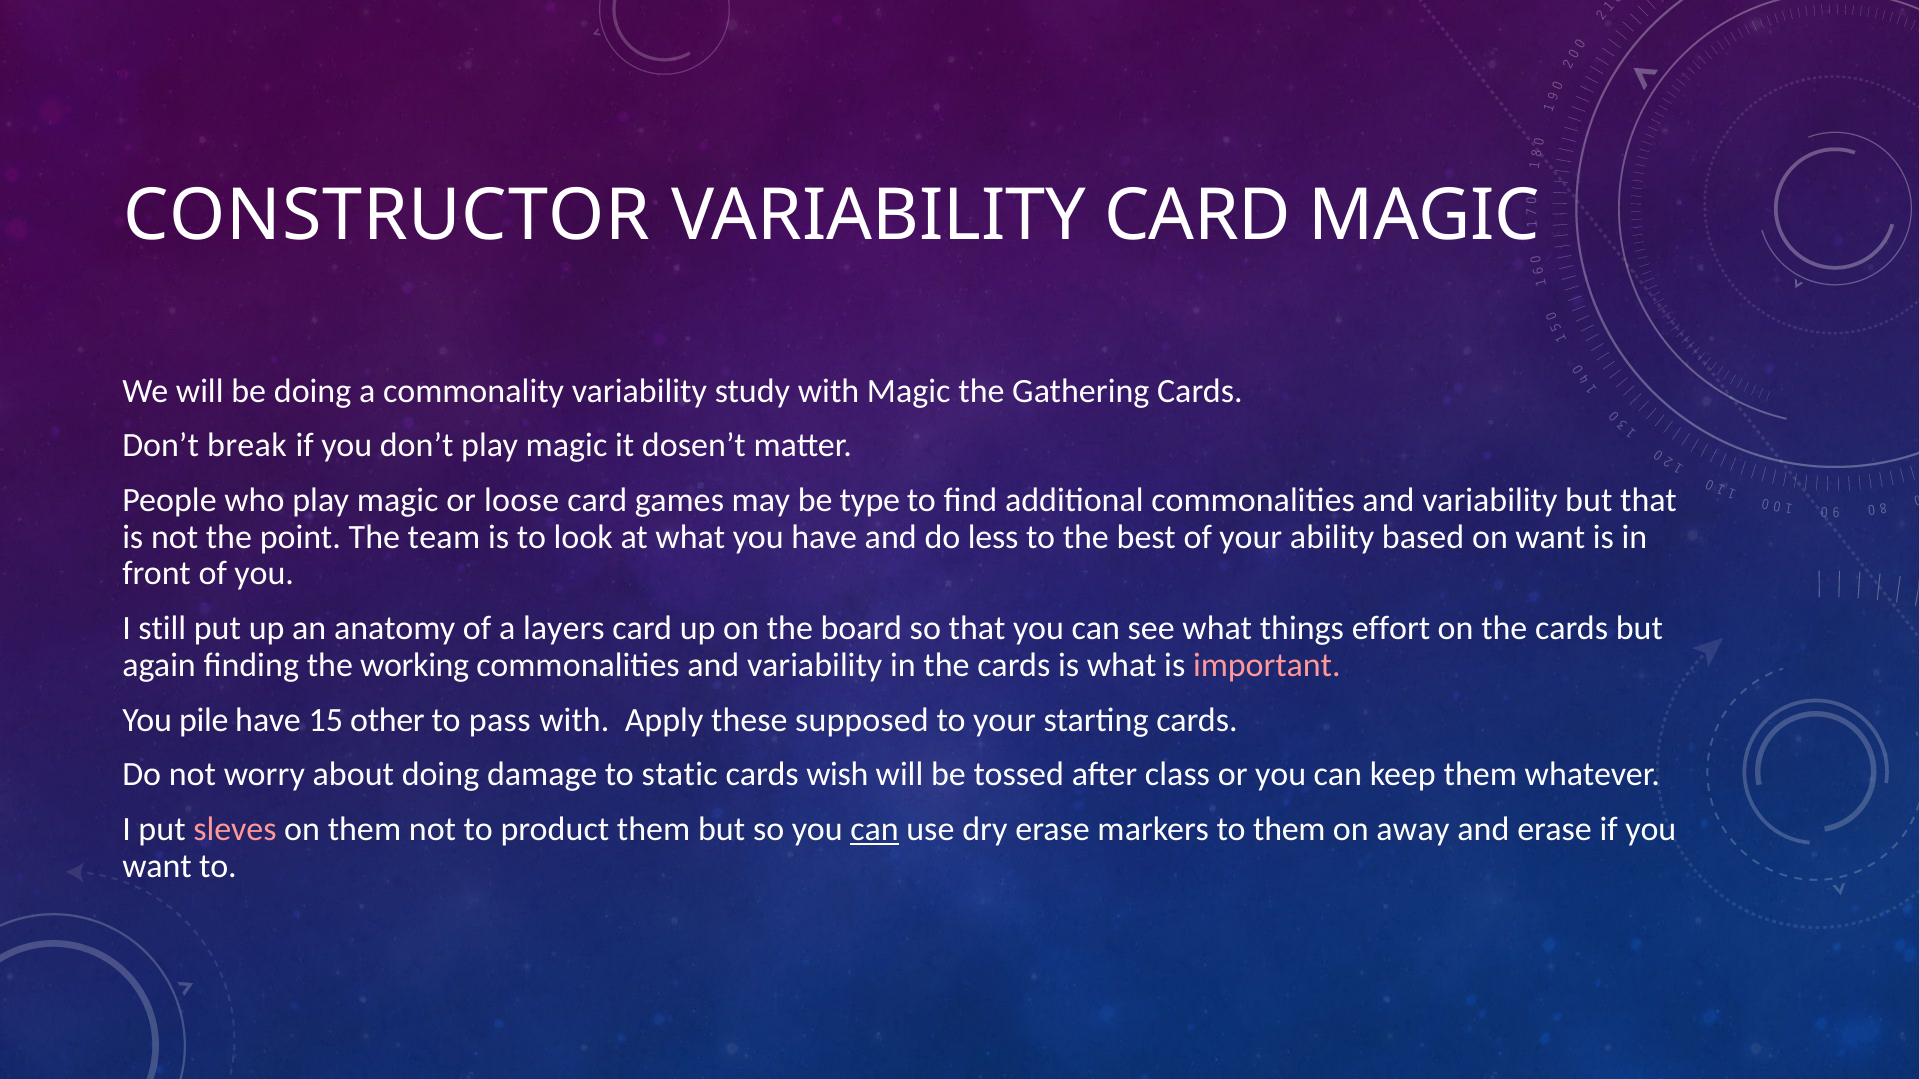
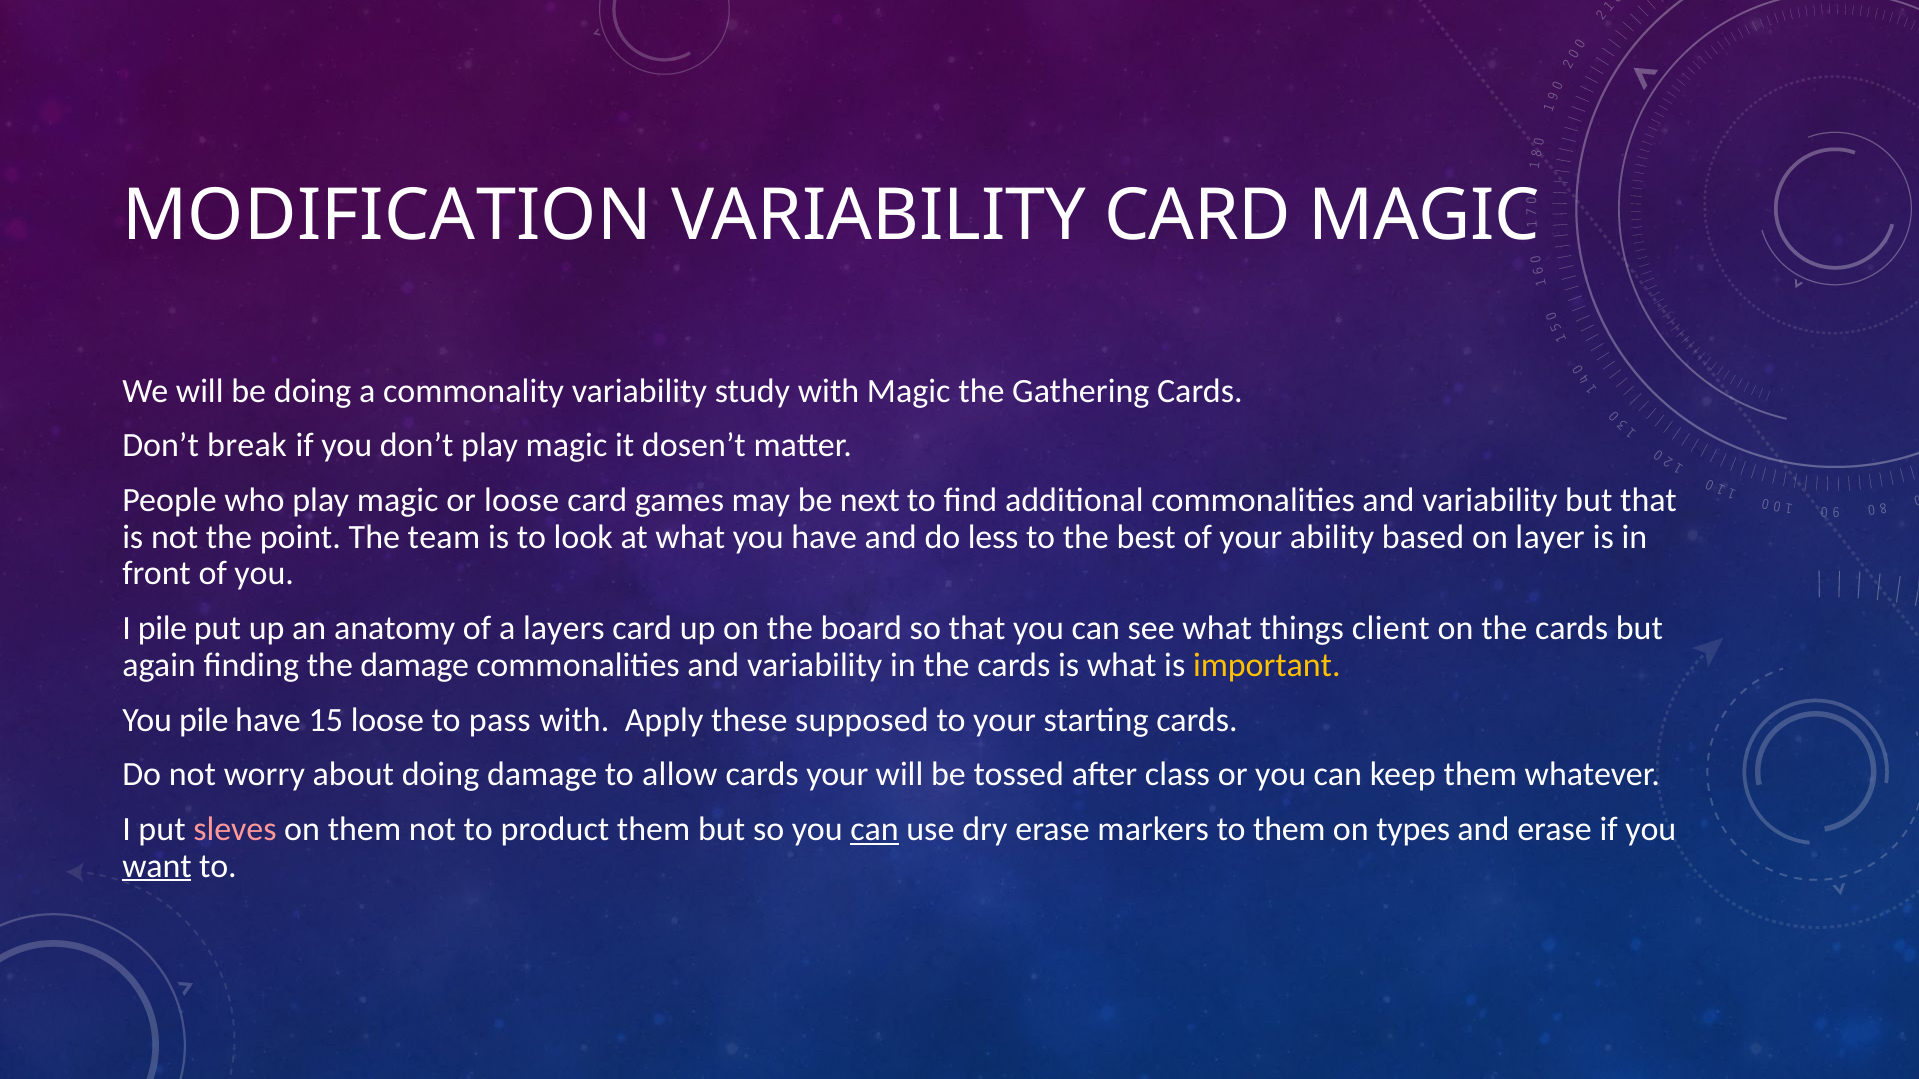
CONSTRUCTOR: CONSTRUCTOR -> MODIFICATION (387, 216)
type: type -> next (870, 501)
on want: want -> layer (1550, 537)
I still: still -> pile (162, 629)
effort: effort -> client (1391, 629)
the working: working -> damage (415, 665)
important colour: pink -> yellow (1267, 665)
15 other: other -> loose (387, 720)
static: static -> allow (680, 775)
cards wish: wish -> your (837, 775)
away: away -> types (1413, 829)
want underline: none -> present (157, 866)
